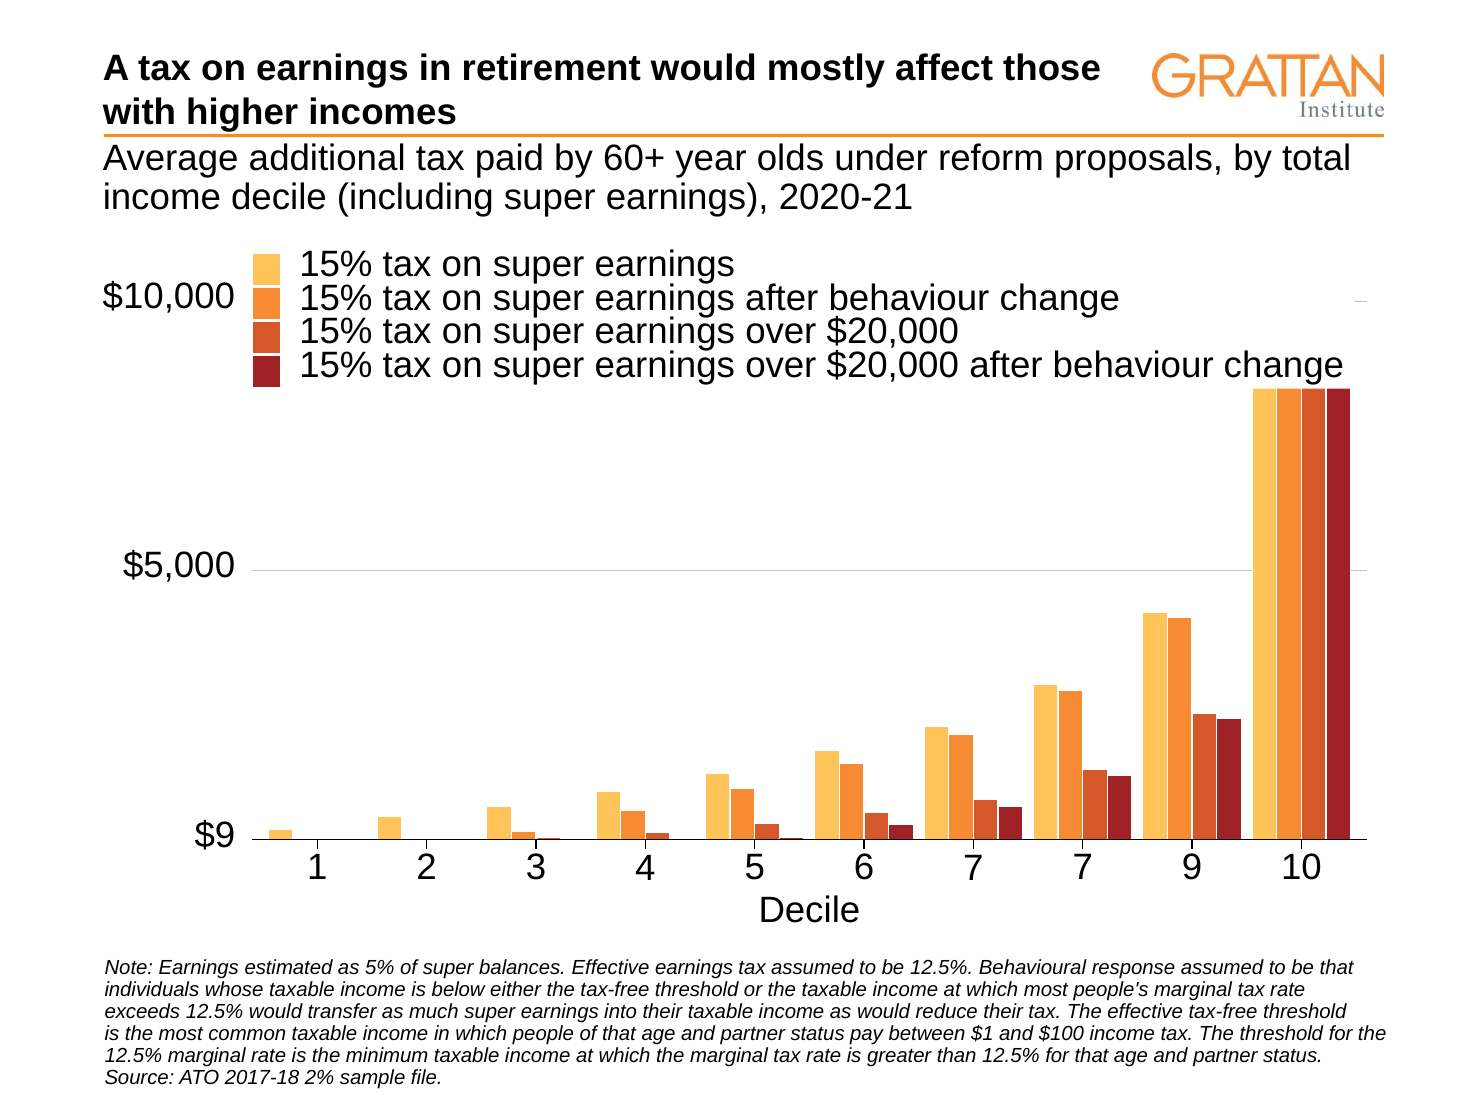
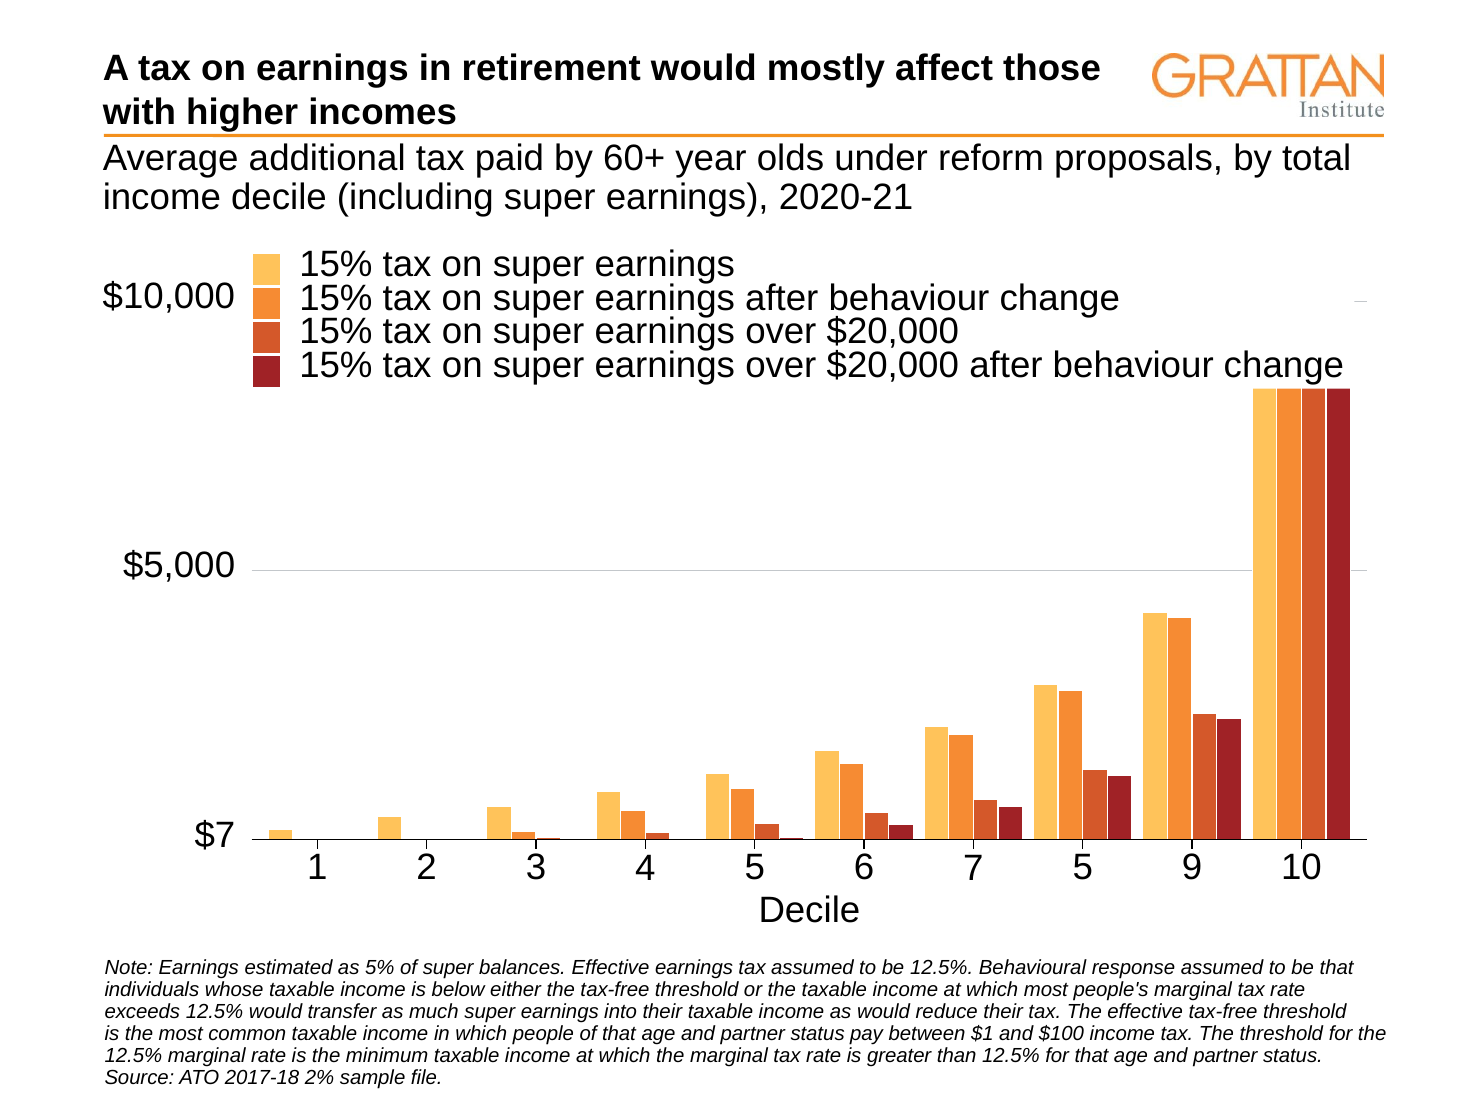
$9: $9 -> $7 (215, 835)
7 7: 7 -> 5 (1083, 868)
